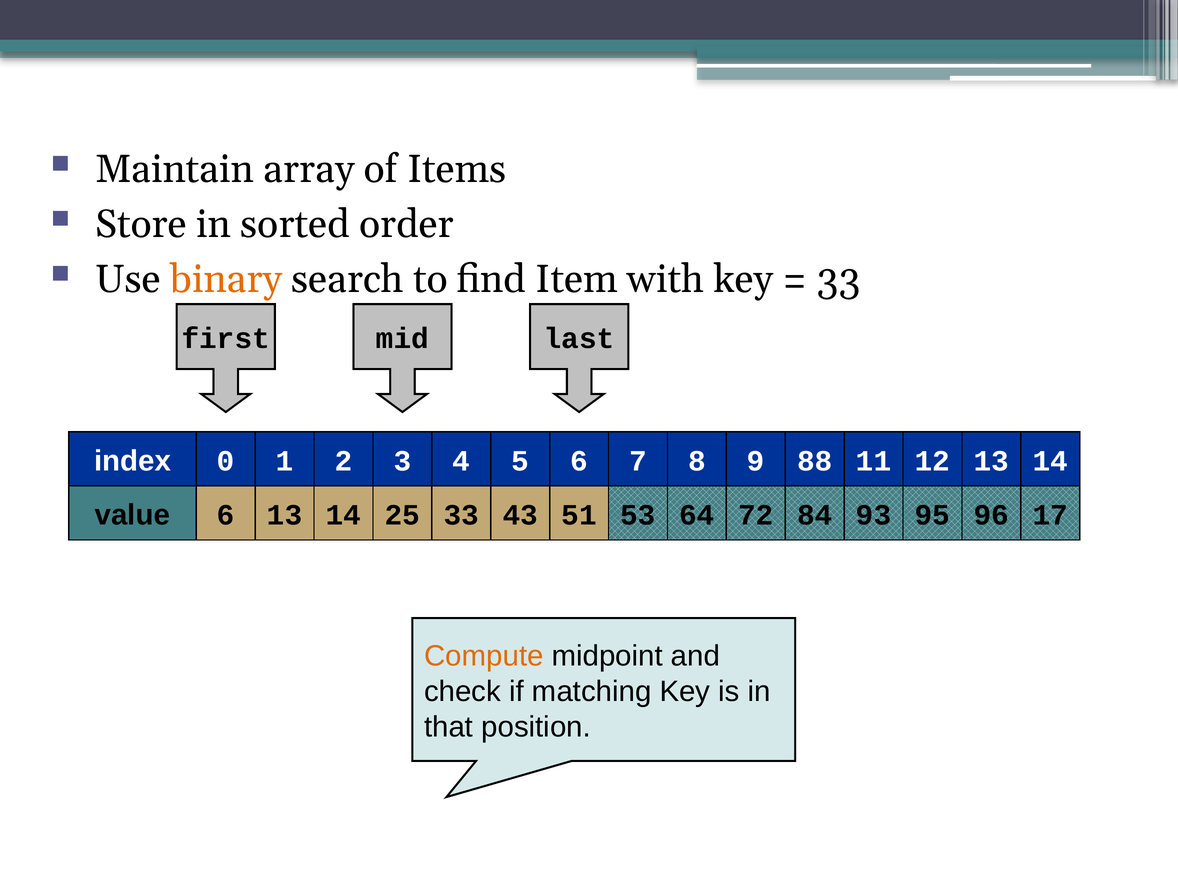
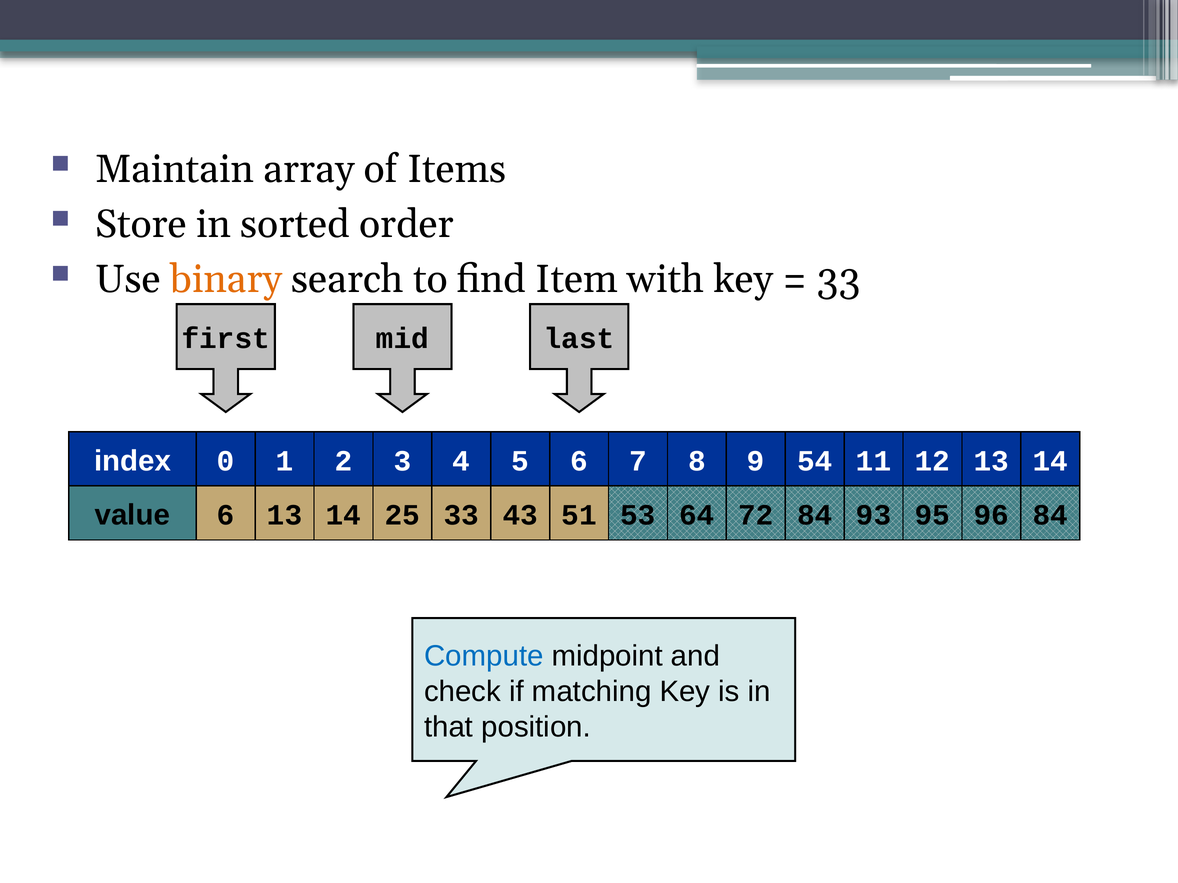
88: 88 -> 54 (815, 461)
95 17: 17 -> 84 (1050, 515)
Compute colour: orange -> blue (484, 657)
